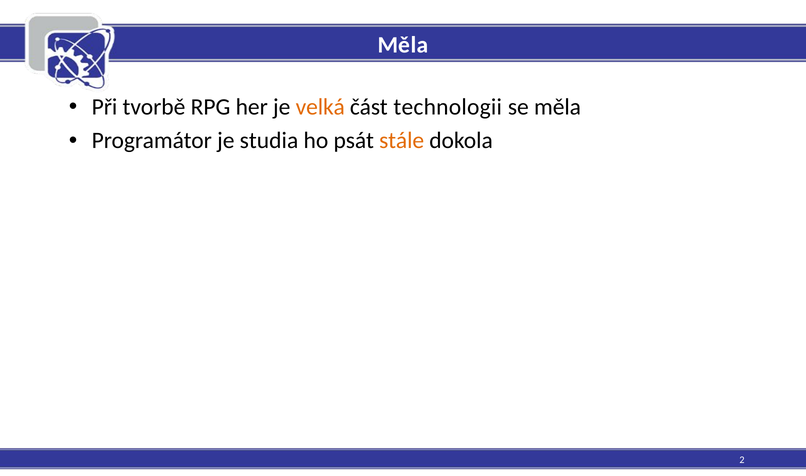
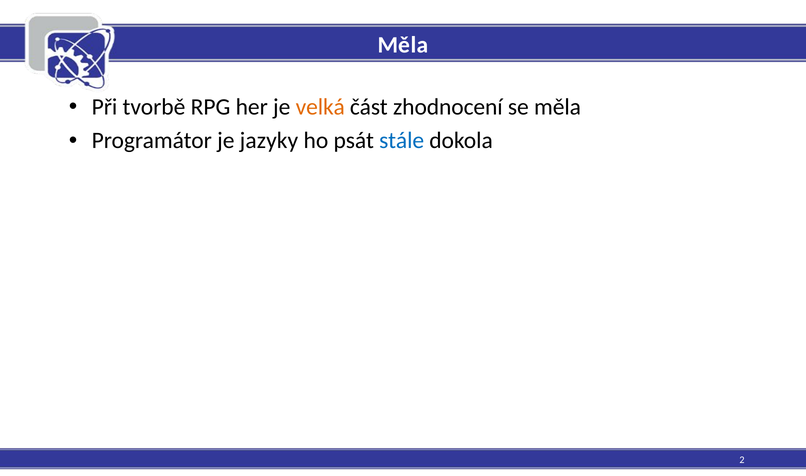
technologii: technologii -> zhodnocení (448, 107)
studia: studia -> jazyky (269, 141)
stále colour: orange -> blue (402, 141)
